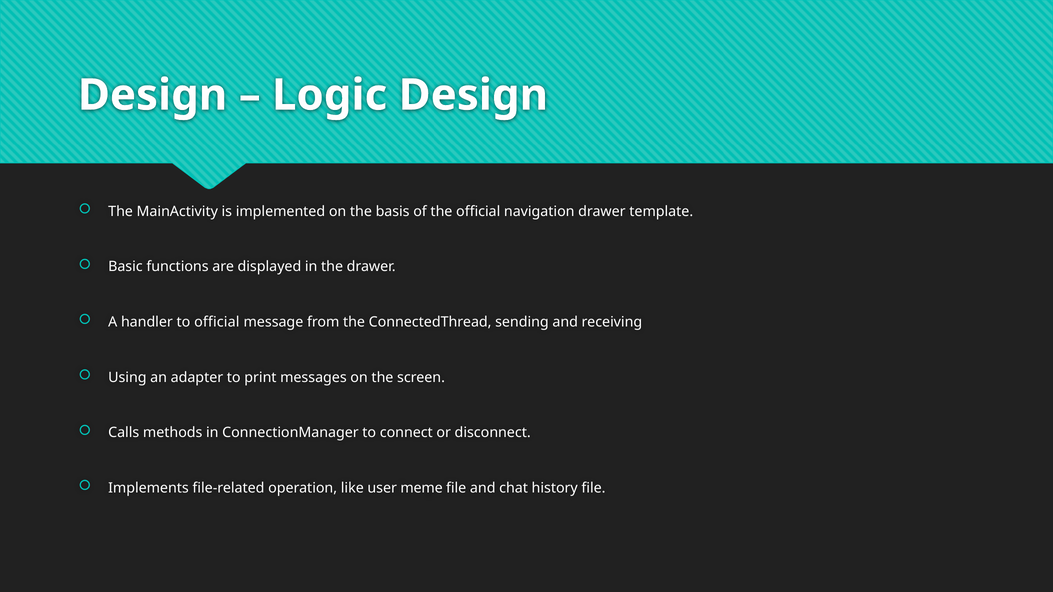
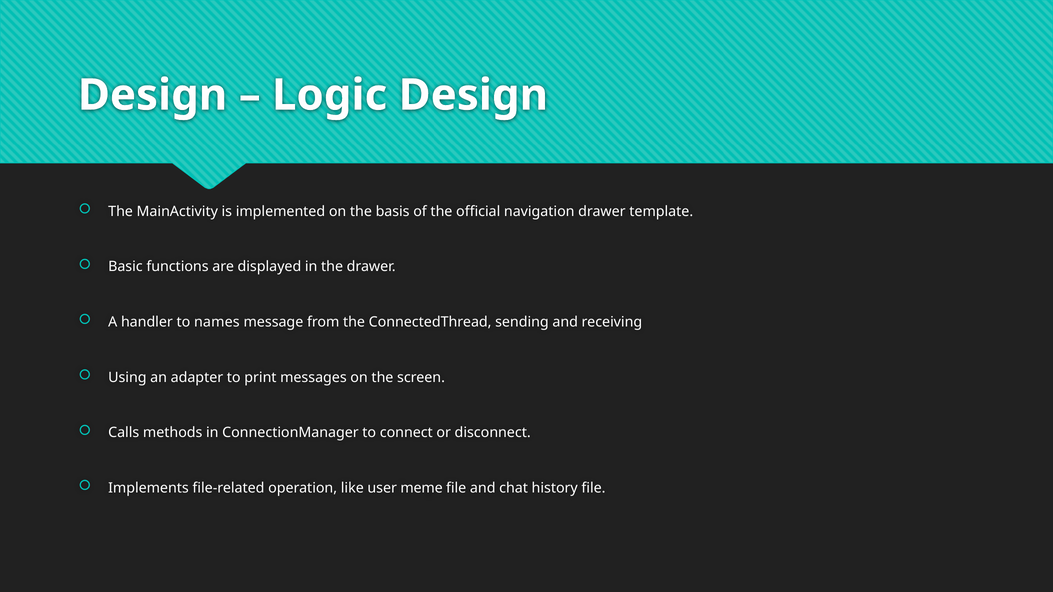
to official: official -> names (217, 322)
